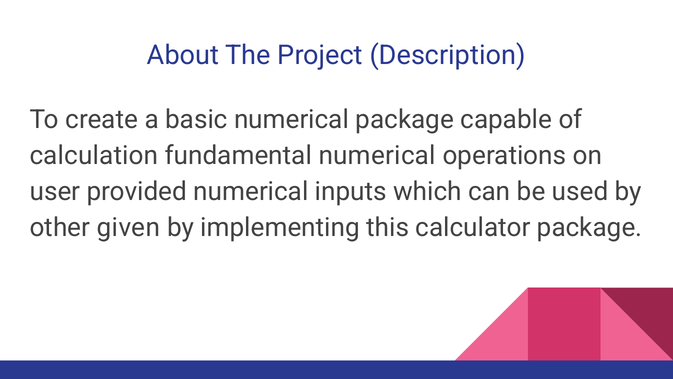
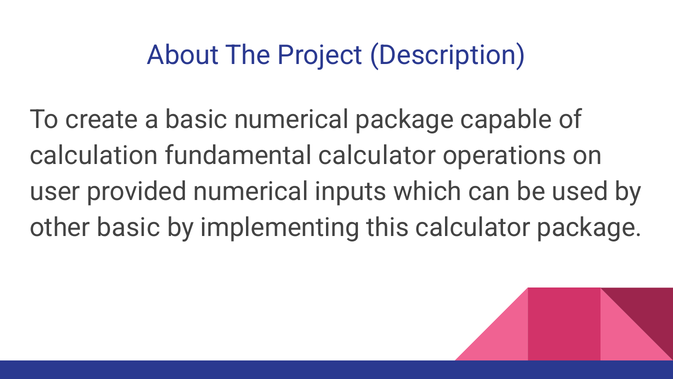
fundamental numerical: numerical -> calculator (377, 155)
other given: given -> basic (128, 228)
